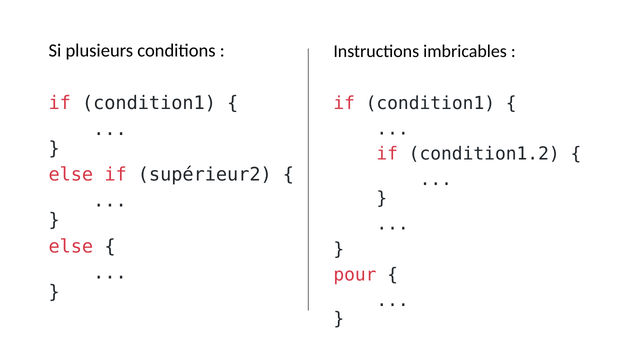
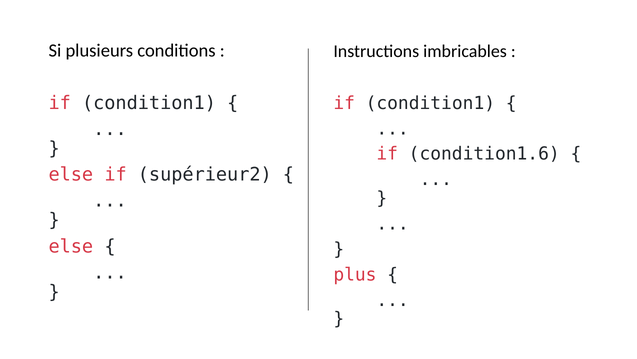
condition1.2: condition1.2 -> condition1.6 (484, 154)
pour: pour -> plus (355, 274)
